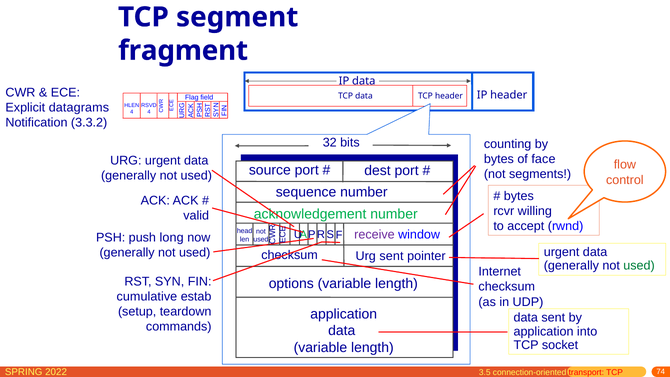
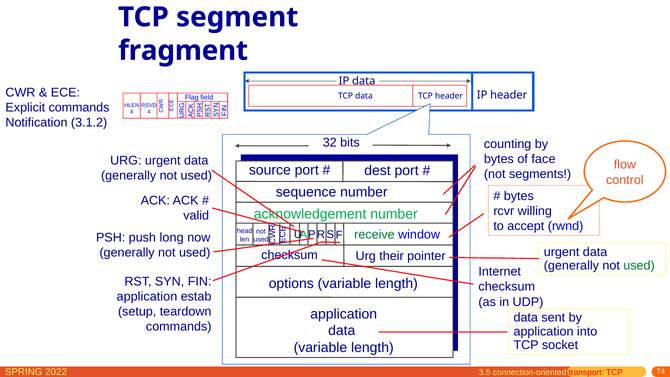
Explicit datagrams: datagrams -> commands (79, 108)
3.3.2: 3.3.2 -> 3.1.2 (89, 123)
receive colour: purple -> green (374, 234)
Urg sent: sent -> their (392, 256)
cumulative: cumulative -> application (147, 297)
